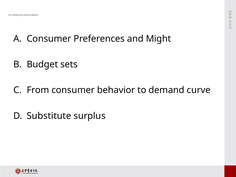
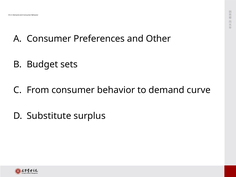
Might: Might -> Other (158, 39)
